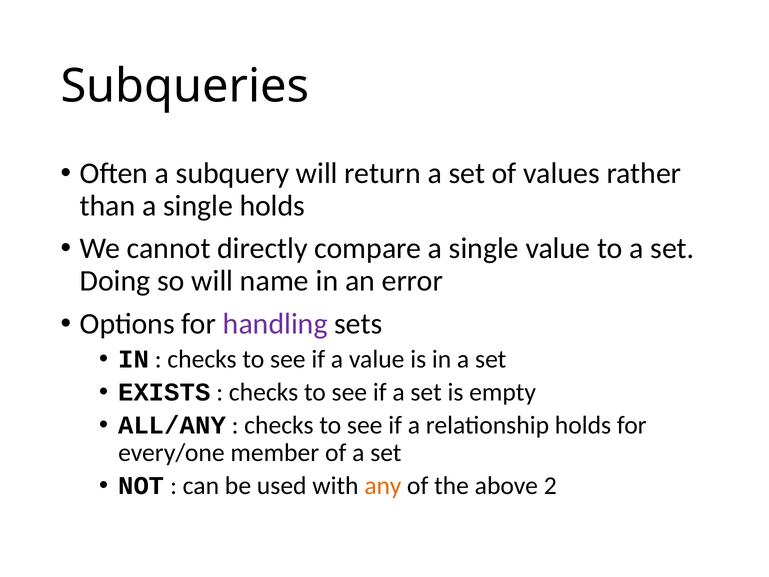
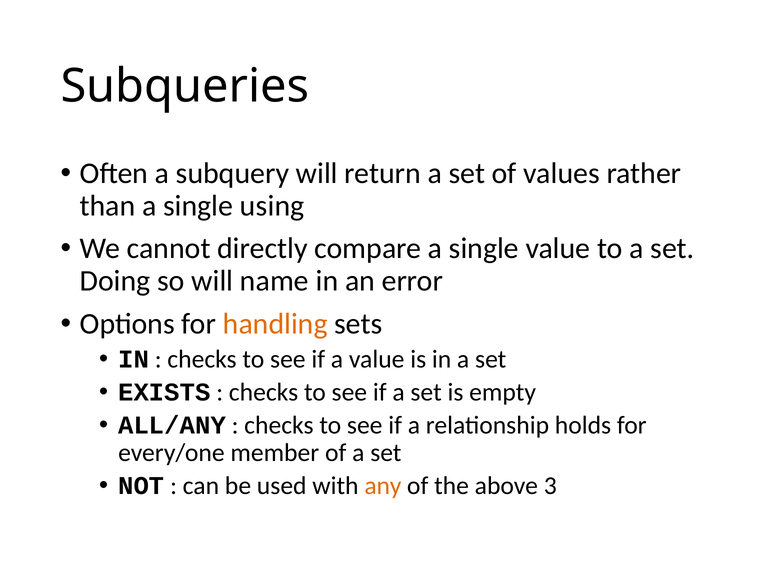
single holds: holds -> using (272, 206)
handling colour: purple -> orange (275, 324)
2: 2 -> 3 (550, 486)
